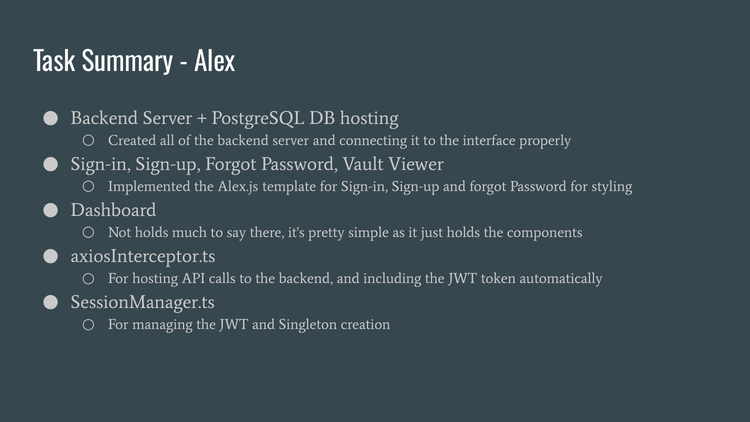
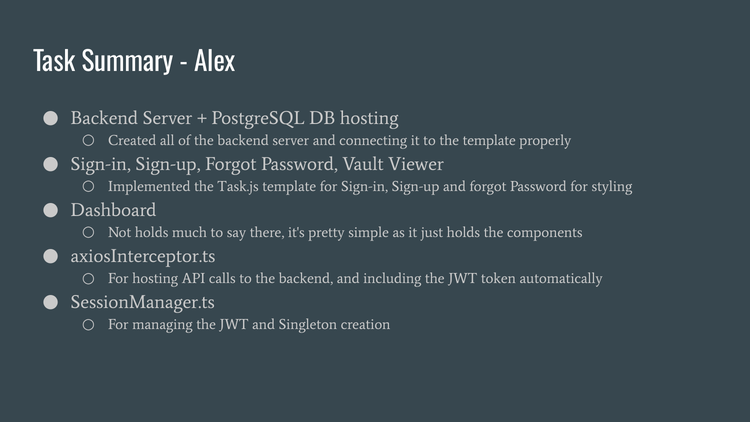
the interface: interface -> template (489, 140)
Alex.js: Alex.js -> Task.js (238, 186)
